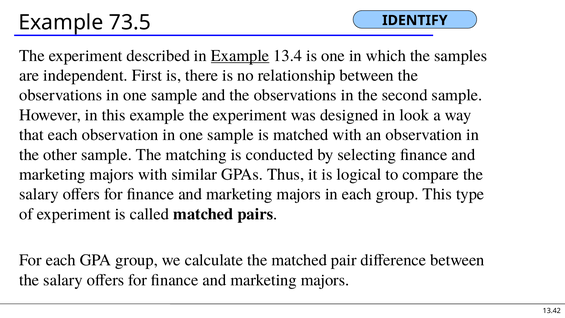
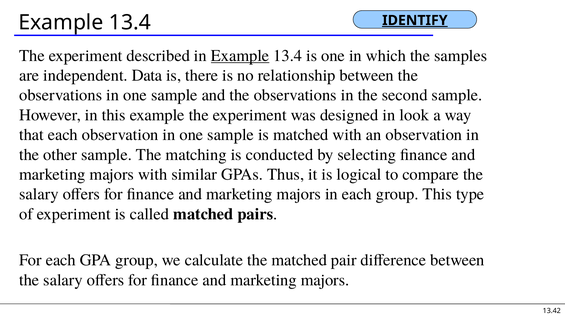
73.5: 73.5 -> 13.4 (130, 23)
IDENTIFY underline: none -> present (415, 20)
First: First -> Data (147, 75)
